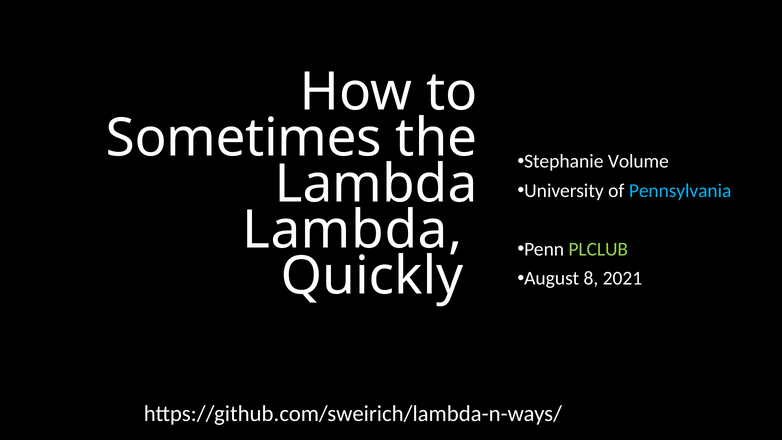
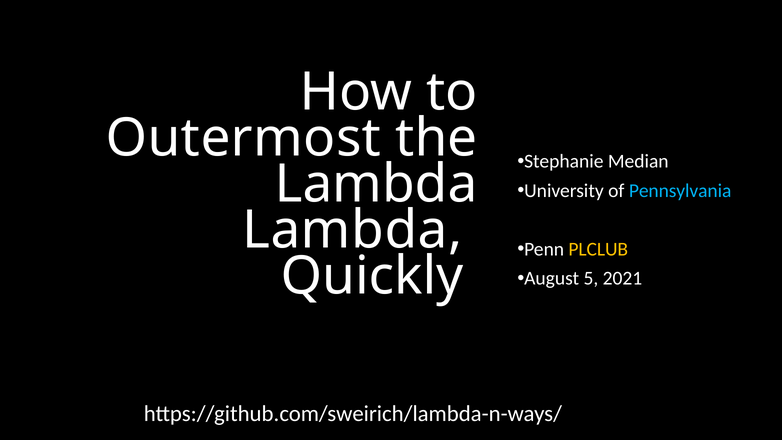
Sometimes: Sometimes -> Outermost (243, 138)
Volume: Volume -> Median (638, 161)
PLCLUB colour: light green -> yellow (598, 249)
8: 8 -> 5 (591, 278)
